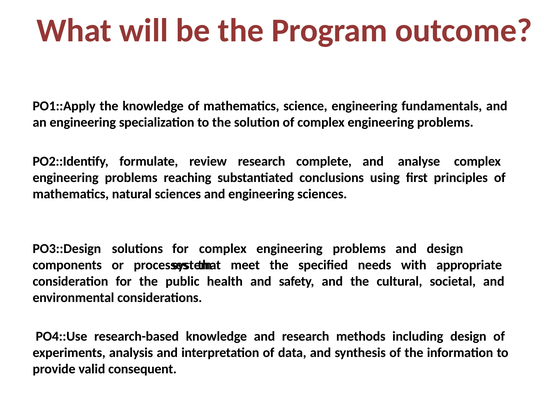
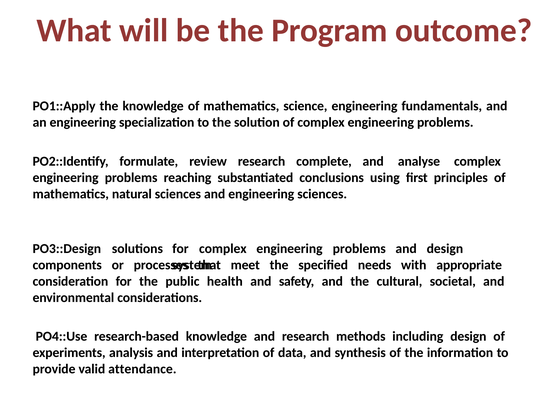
consequent: consequent -> attendance (142, 369)
